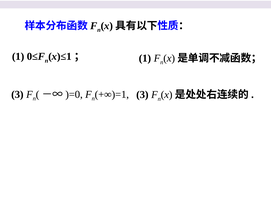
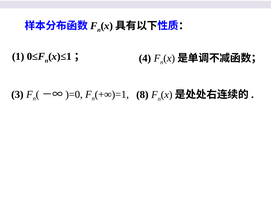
1: 1 -> 4 (145, 58)
3: 3 -> 8 (142, 95)
